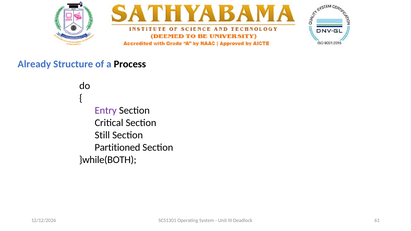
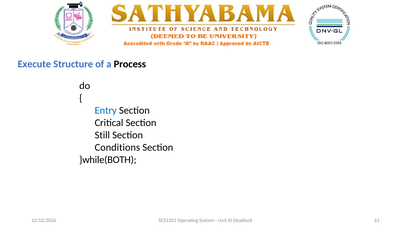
Already: Already -> Execute (34, 64)
Entry colour: purple -> blue (106, 111)
Partitioned: Partitioned -> Conditions (117, 148)
